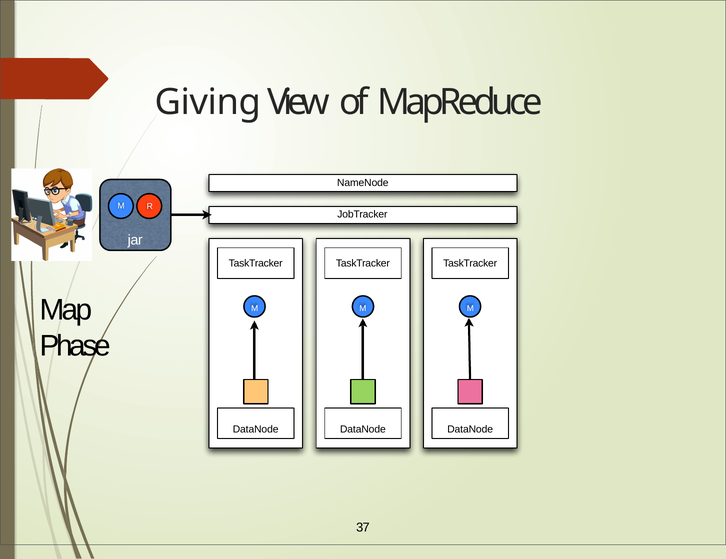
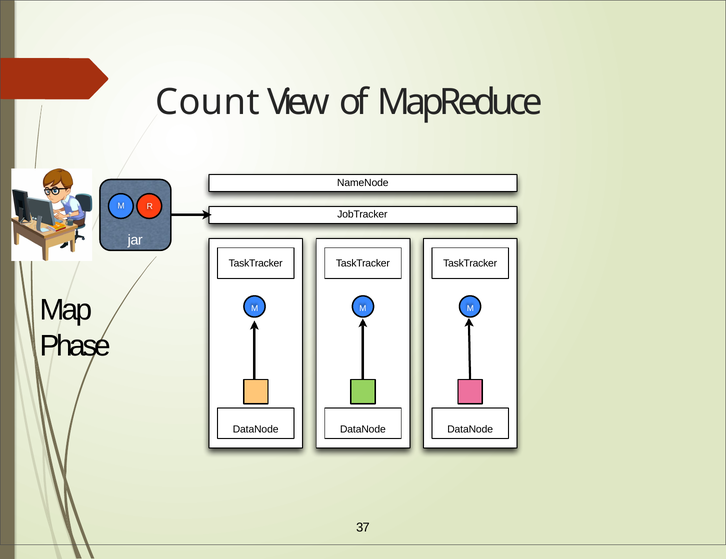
Giving: Giving -> Count (208, 102)
